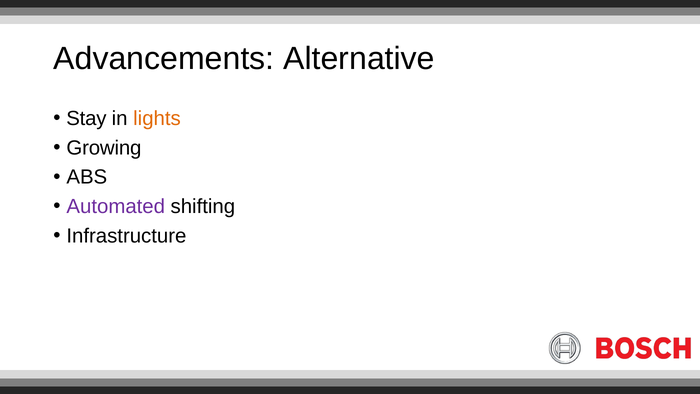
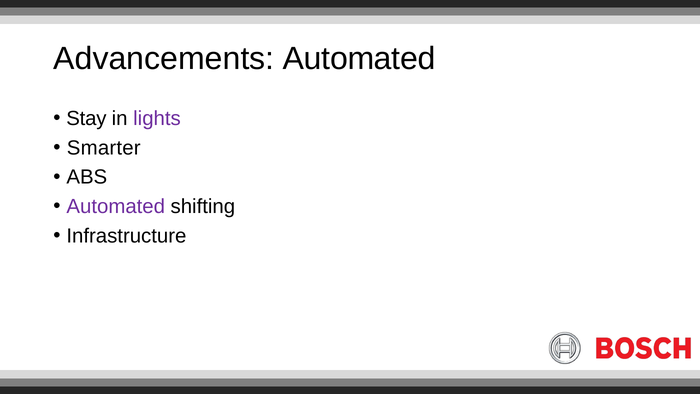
Advancements Alternative: Alternative -> Automated (359, 59)
lights colour: orange -> purple (157, 118)
Growing: Growing -> Smarter (104, 148)
